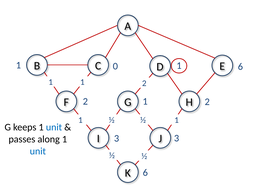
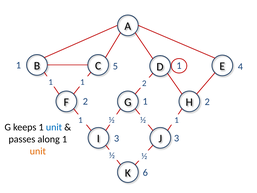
0: 0 -> 5 (115, 66)
1 6: 6 -> 4 (240, 66)
unit colour: blue -> orange (38, 151)
